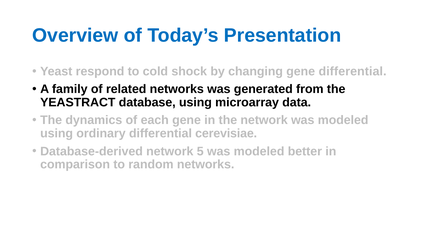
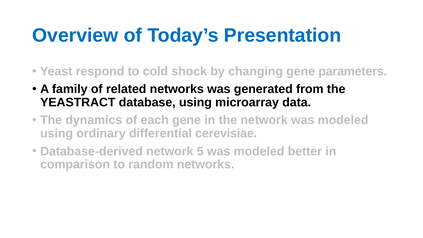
gene differential: differential -> parameters (353, 71)
